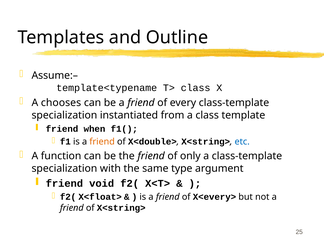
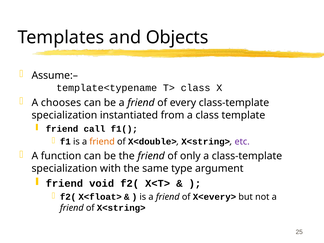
Outline: Outline -> Objects (177, 37)
when: when -> call (94, 129)
etc colour: blue -> purple (242, 142)
